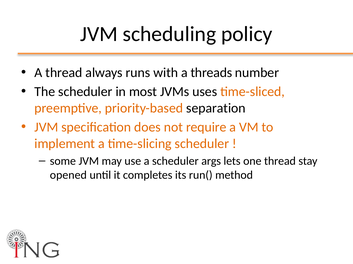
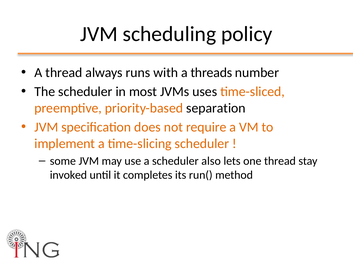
args: args -> also (211, 161)
opened: opened -> invoked (68, 176)
